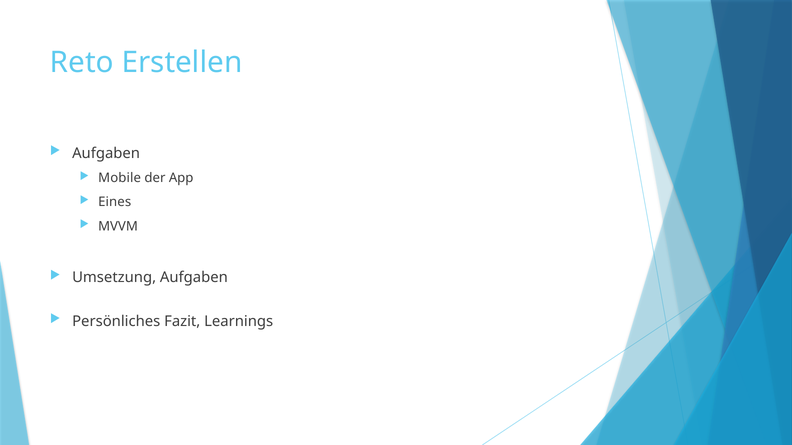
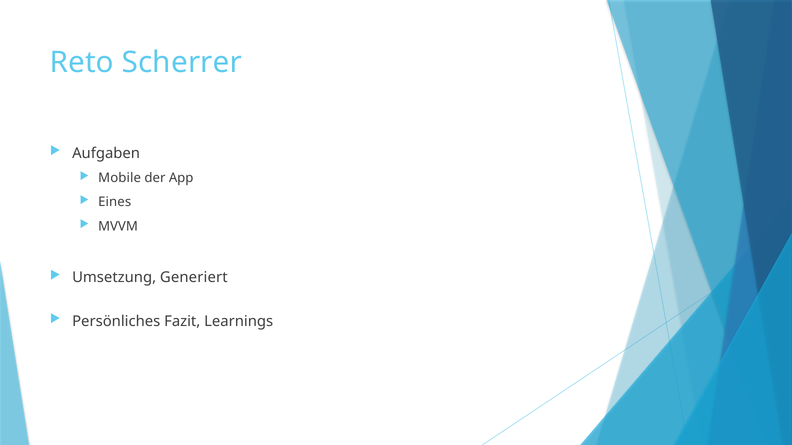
Erstellen: Erstellen -> Scherrer (182, 62)
Umsetzung Aufgaben: Aufgaben -> Generiert (194, 278)
